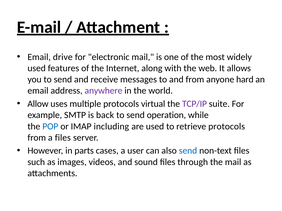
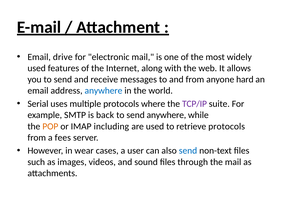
anywhere colour: purple -> blue (103, 91)
Allow: Allow -> Serial (38, 104)
virtual: virtual -> where (153, 104)
send operation: operation -> anywhere (166, 115)
POP colour: blue -> orange (50, 127)
a files: files -> fees (63, 138)
parts: parts -> wear (84, 151)
